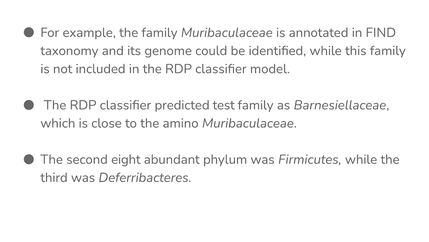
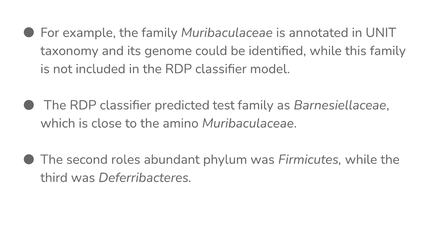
FIND: FIND -> UNIT (381, 33)
eight: eight -> roles (126, 159)
